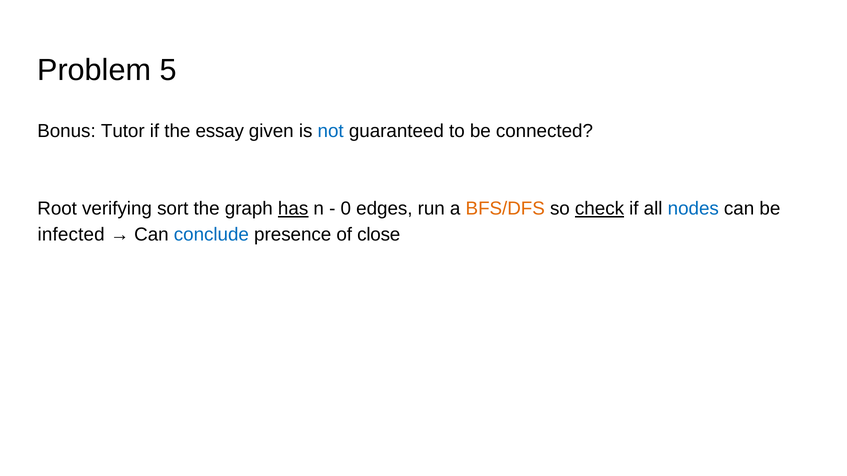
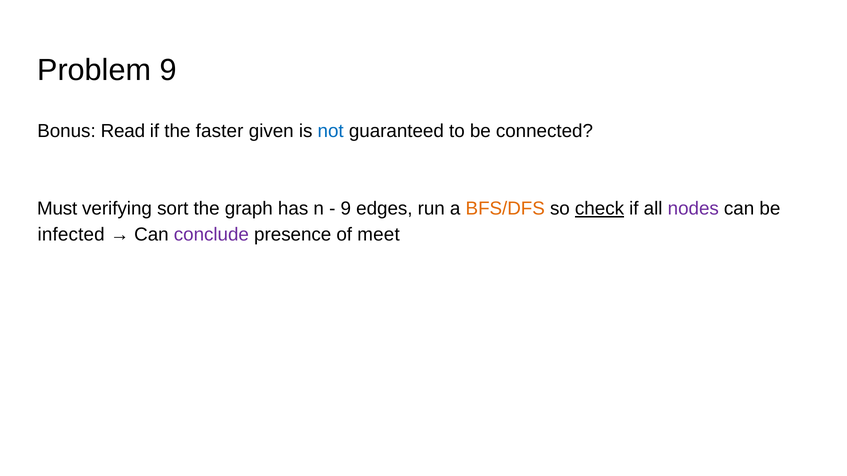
Problem 5: 5 -> 9 (168, 70)
Tutor: Tutor -> Read (123, 131)
essay: essay -> faster (220, 131)
Root: Root -> Must (57, 209)
has underline: present -> none (293, 209)
0: 0 -> 9 (346, 209)
nodes colour: blue -> purple (693, 209)
conclude colour: blue -> purple (211, 235)
close: close -> meet (379, 235)
